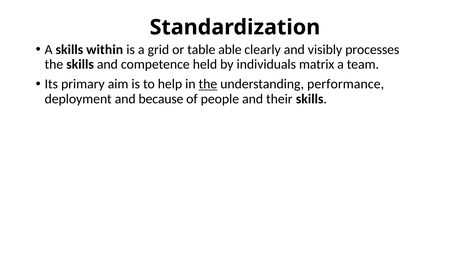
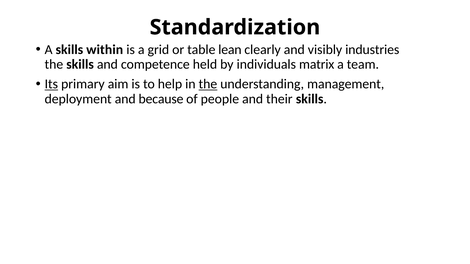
able: able -> lean (230, 50)
processes: processes -> industries (372, 50)
Its underline: none -> present (51, 84)
performance: performance -> management (346, 84)
